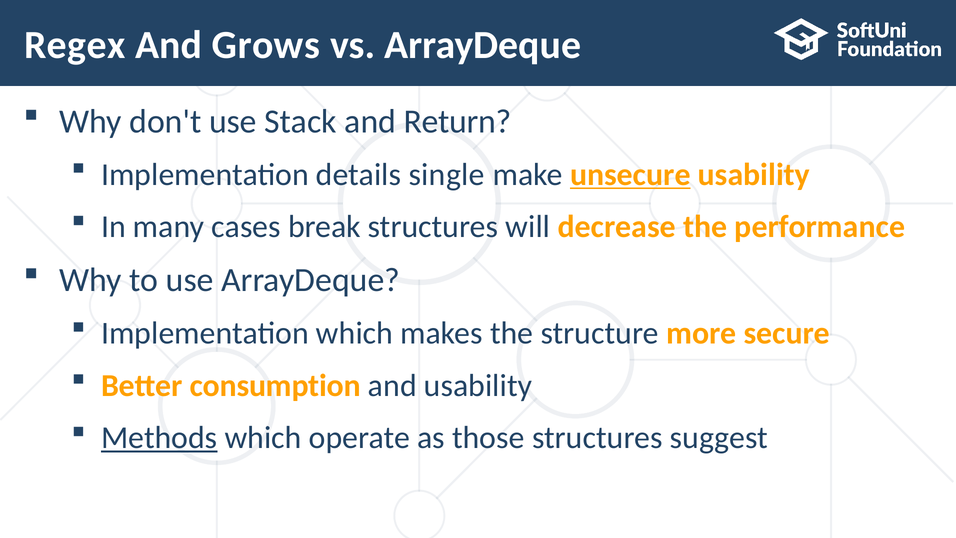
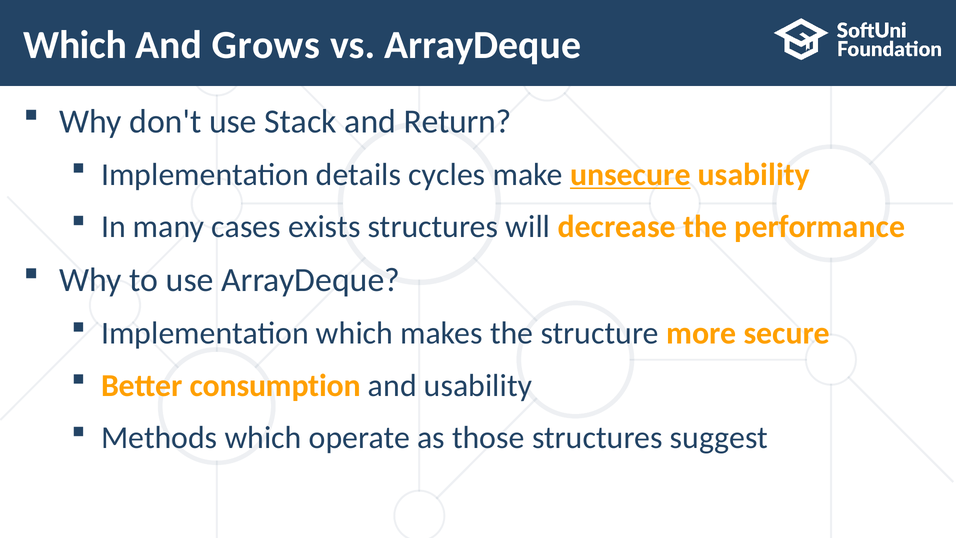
Regex: Regex -> Which (75, 45)
single: single -> cycles (447, 174)
break: break -> exists (324, 227)
Methods underline: present -> none (159, 437)
